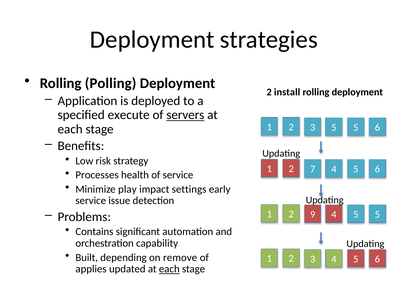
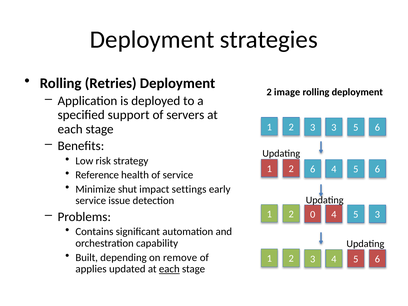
Polling: Polling -> Retries (111, 83)
install: install -> image (287, 92)
execute: execute -> support (129, 115)
servers underline: present -> none (185, 115)
3 5: 5 -> 3 (334, 127)
2 7: 7 -> 6 (313, 169)
Processes: Processes -> Reference (97, 175)
play: play -> shut (127, 189)
9: 9 -> 0 (313, 214)
4 5 5: 5 -> 3 (377, 214)
